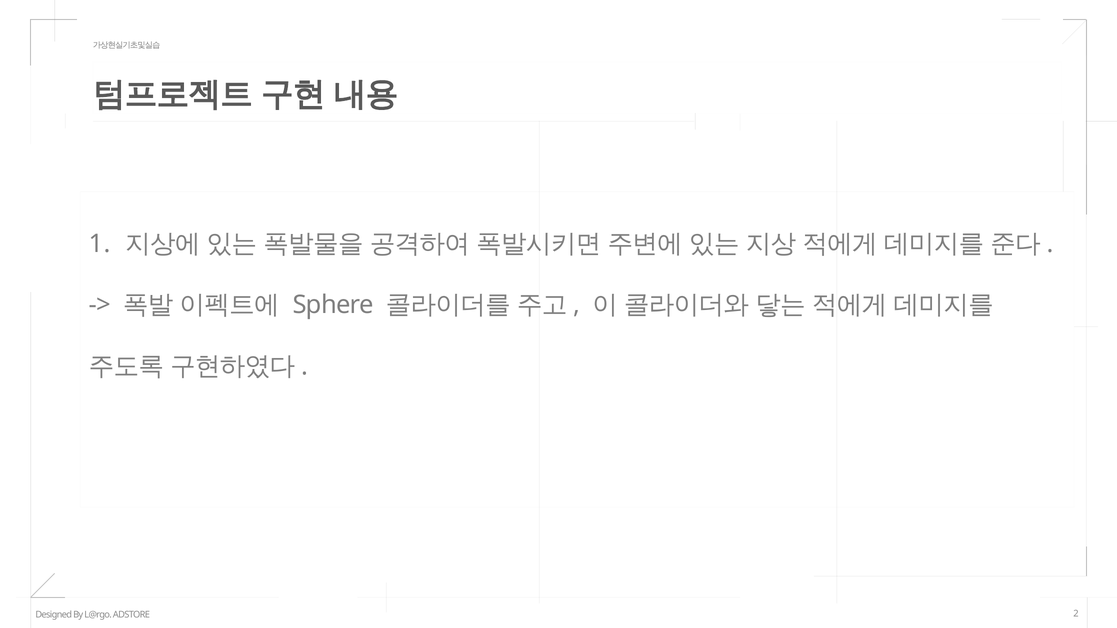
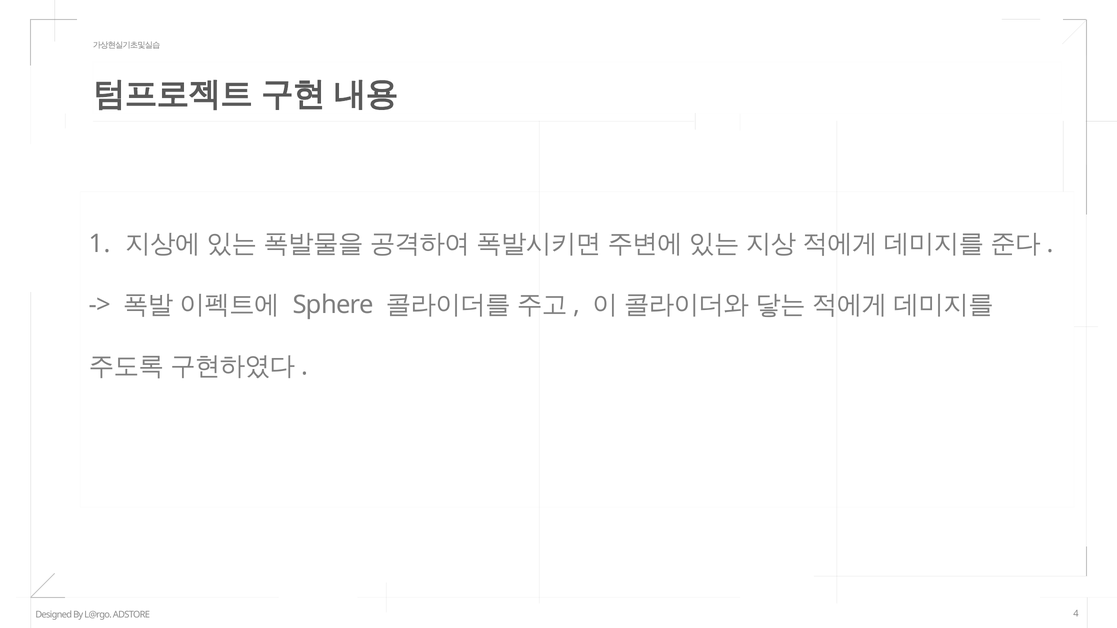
2: 2 -> 4 (1076, 614)
